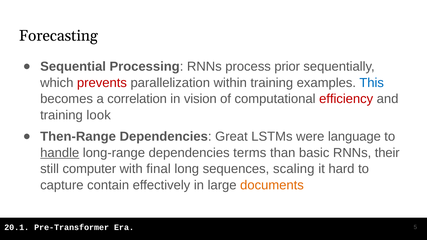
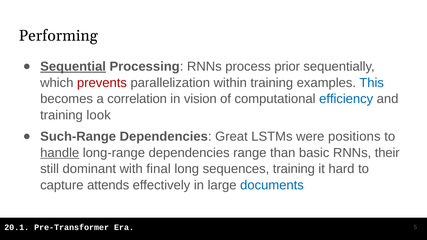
Forecasting: Forecasting -> Performing (58, 36)
Sequential underline: none -> present (73, 67)
efficiency colour: red -> blue (346, 99)
Then-Range: Then-Range -> Such-Range (78, 137)
language: language -> positions (354, 137)
terms: terms -> range (250, 153)
computer: computer -> dominant (89, 169)
sequences scaling: scaling -> training (294, 169)
contain: contain -> attends (108, 185)
documents colour: orange -> blue (272, 185)
